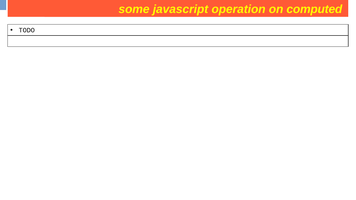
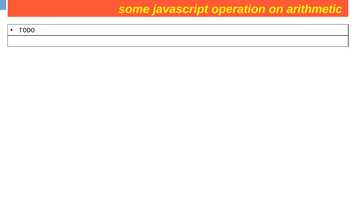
computed: computed -> arithmetic (314, 9)
